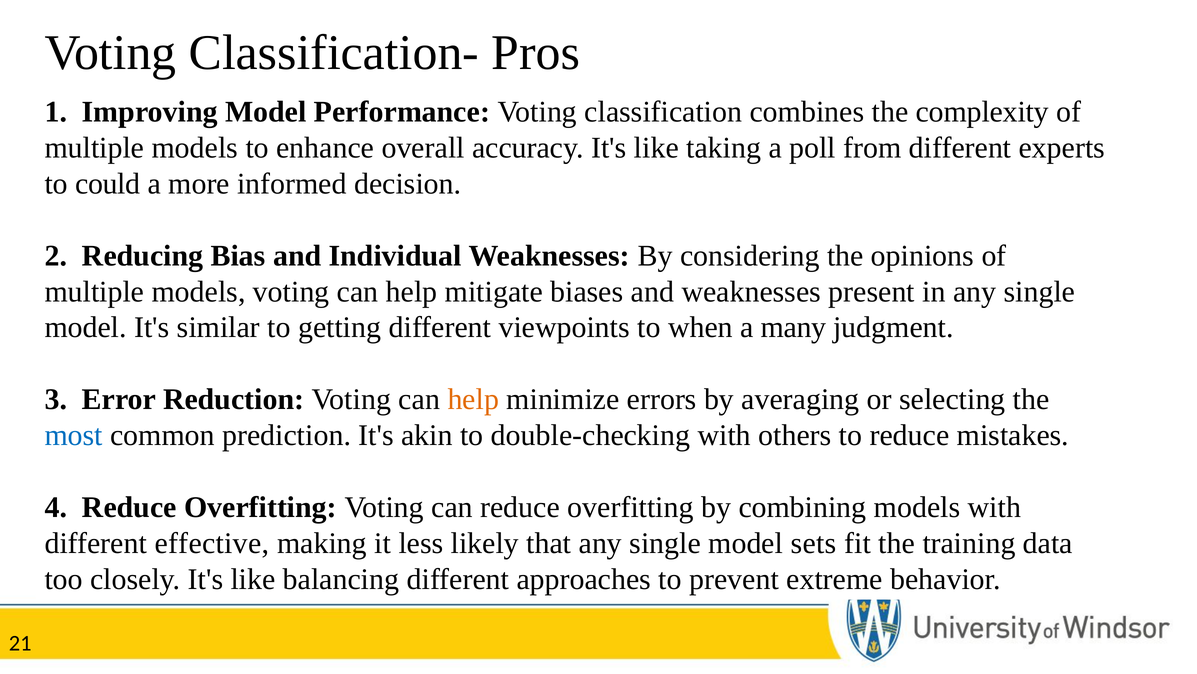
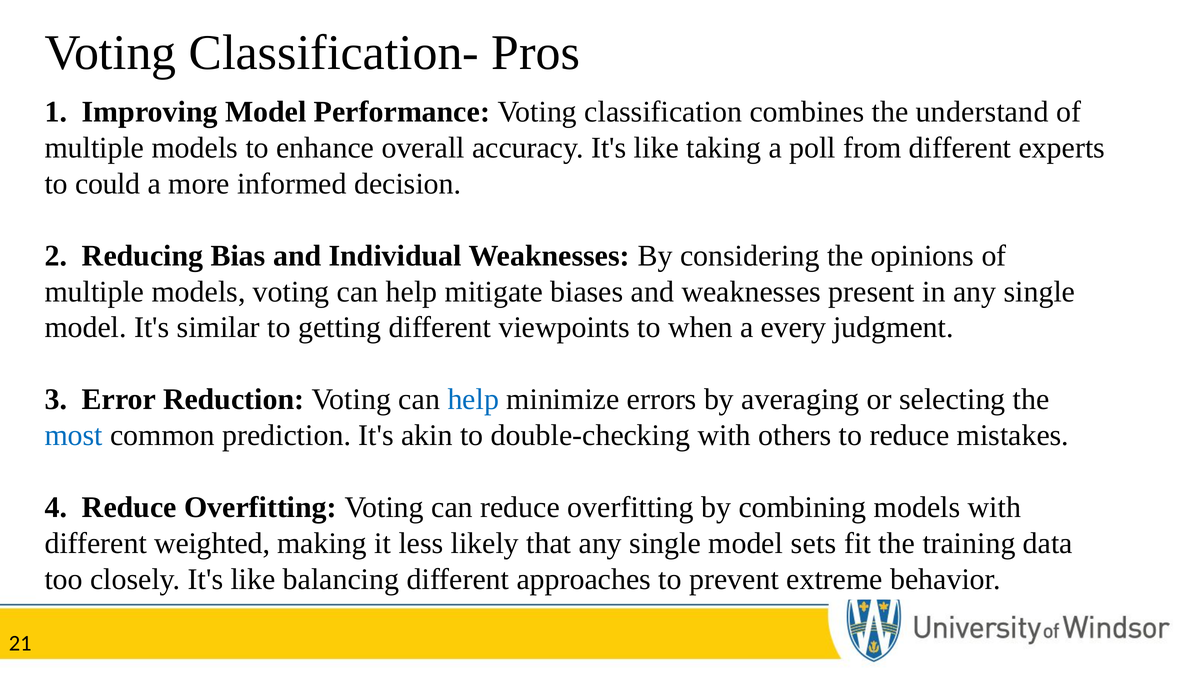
complexity: complexity -> understand (982, 112)
many: many -> every (794, 327)
help colour: orange -> blue (473, 399)
effective: effective -> weighted (212, 543)
